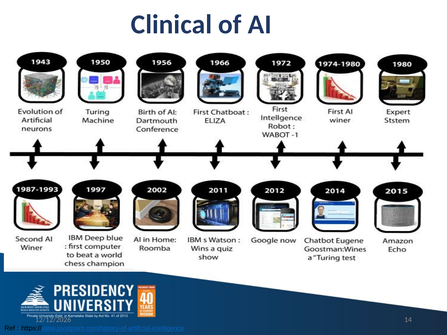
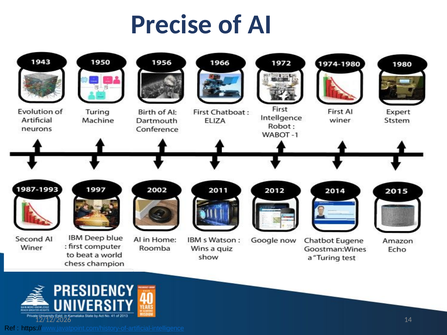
Clinical: Clinical -> Precise (172, 25)
